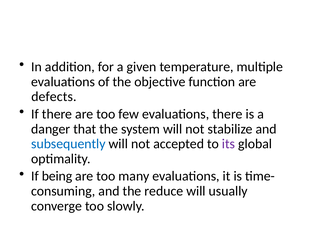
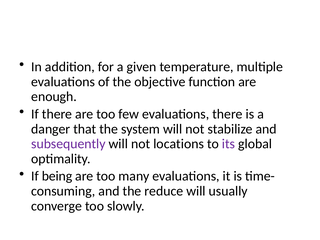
defects: defects -> enough (54, 97)
subsequently colour: blue -> purple (68, 144)
accepted: accepted -> locations (179, 144)
